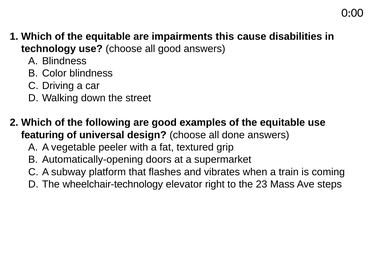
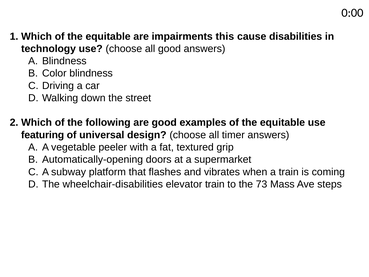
done: done -> timer (233, 135)
wheelchair-technology: wheelchair-technology -> wheelchair-disabilities (113, 184)
elevator right: right -> train (215, 184)
23: 23 -> 73 (262, 184)
